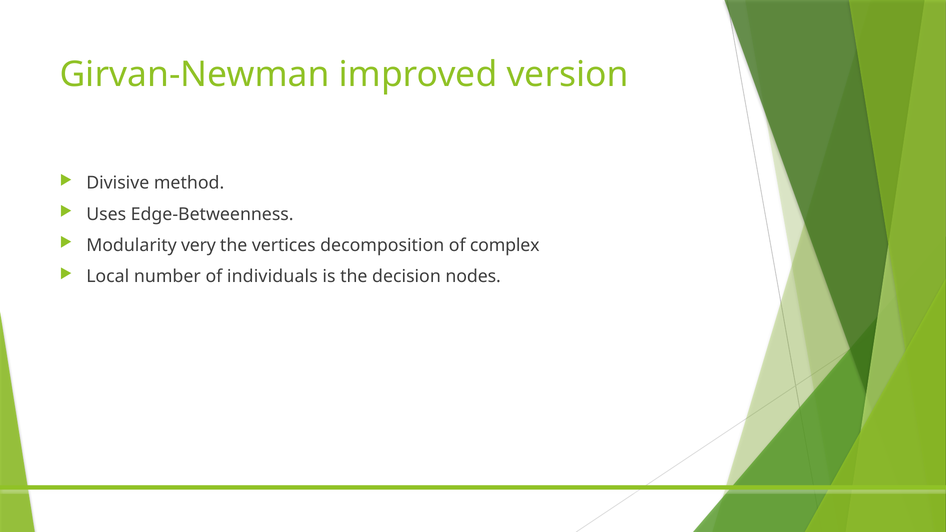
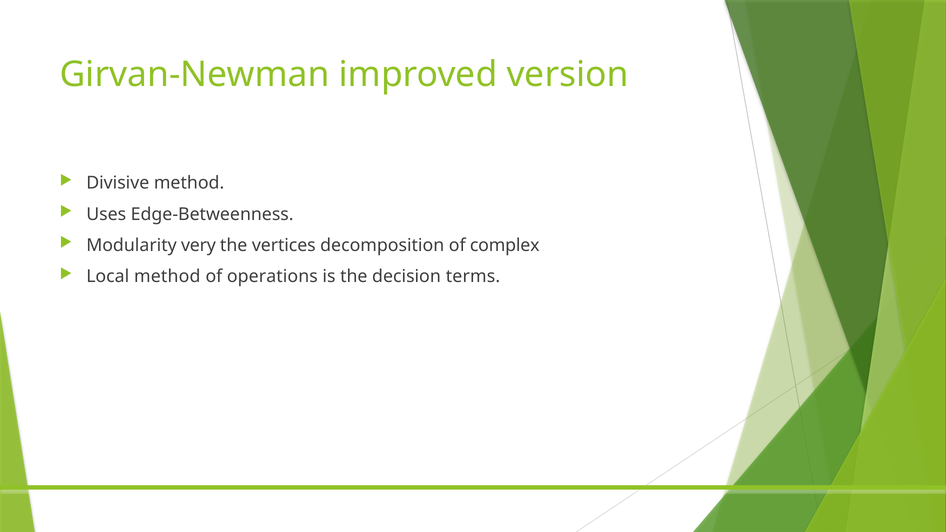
Local number: number -> method (167, 277)
individuals: individuals -> operations (272, 277)
nodes: nodes -> terms (473, 277)
